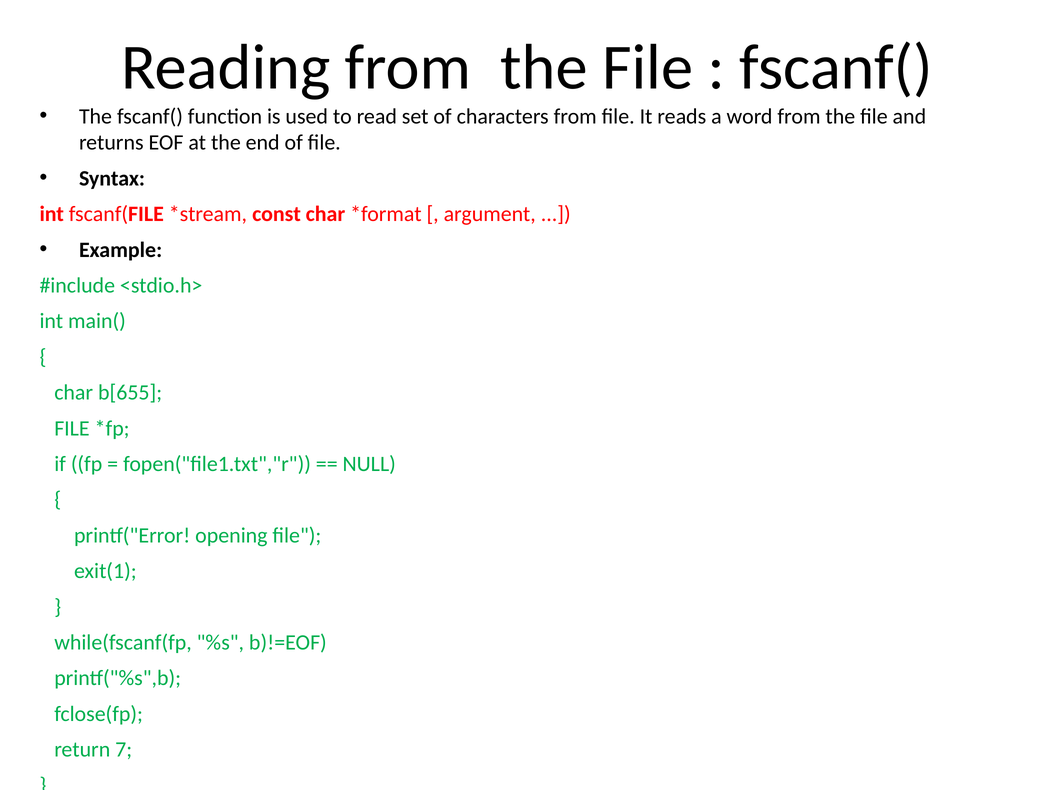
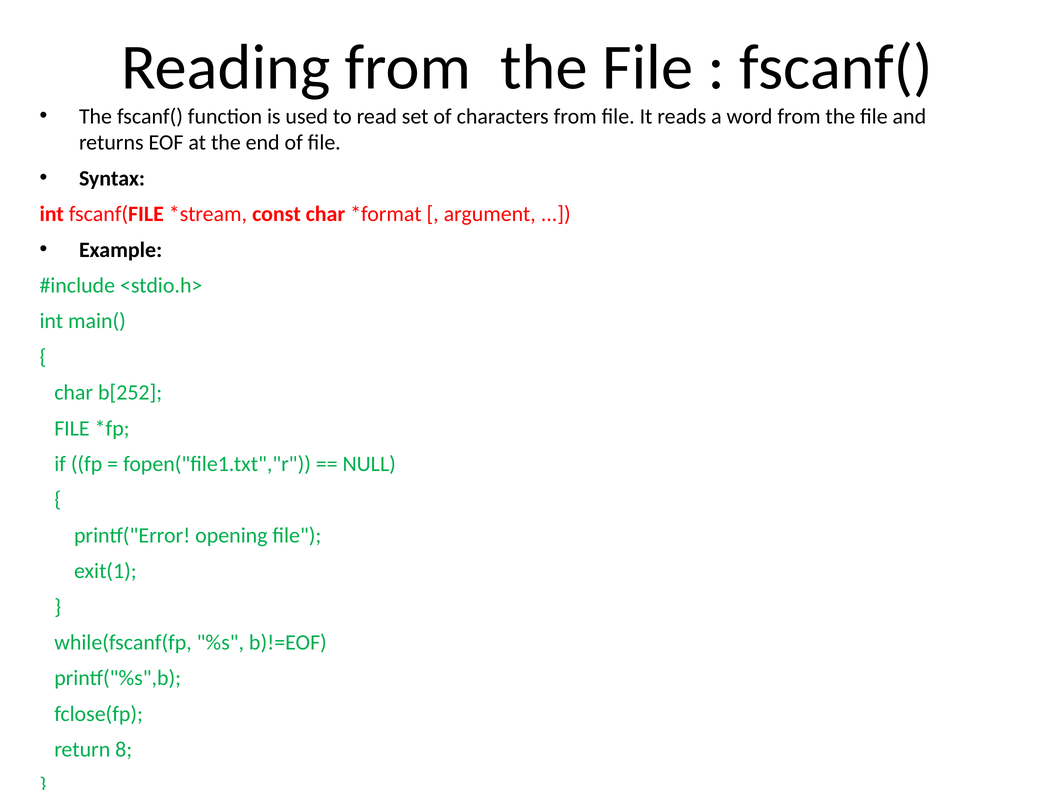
b[655: b[655 -> b[252 (130, 392)
7: 7 -> 8 (124, 749)
